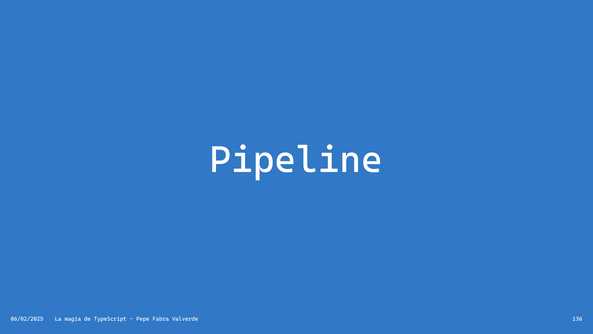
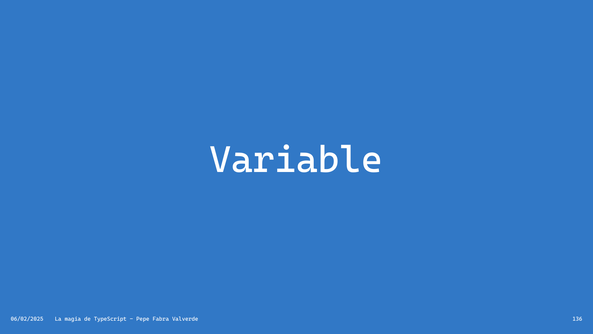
Pipeline: Pipeline -> Variable (296, 160)
